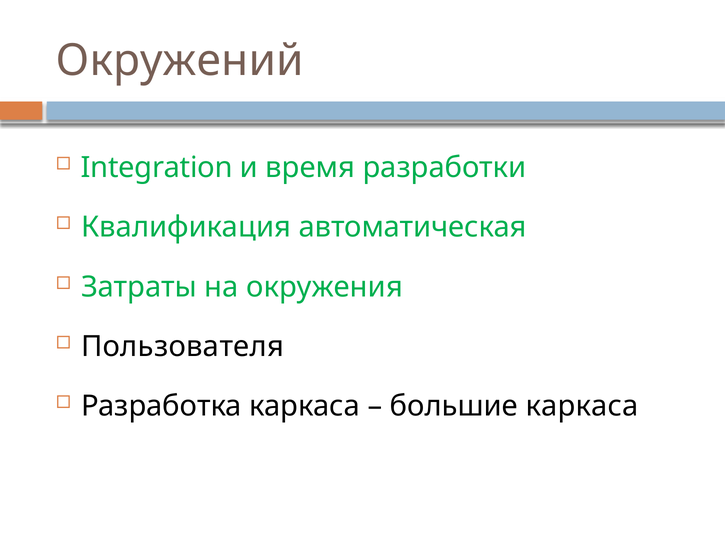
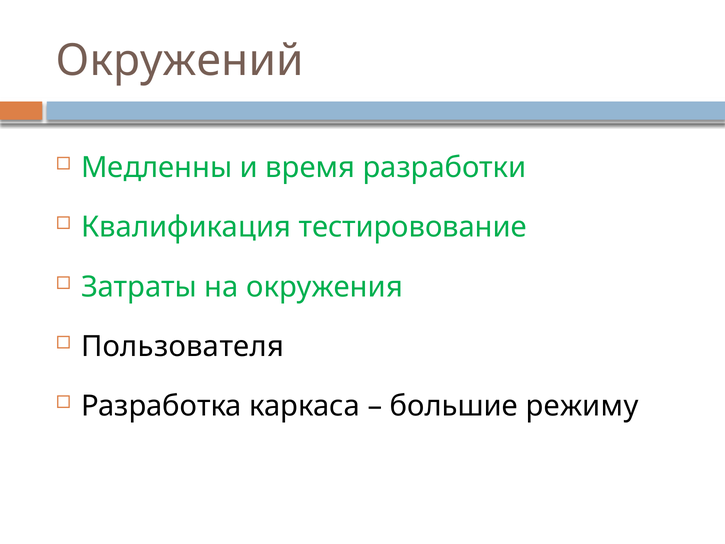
Integration: Integration -> Медленны (157, 168)
автоматическая: автоматическая -> тестировование (413, 227)
большие каркаса: каркаса -> режиму (582, 406)
